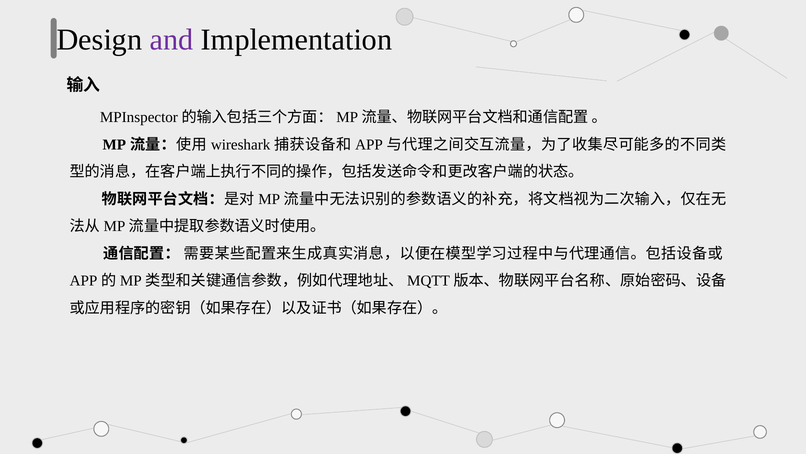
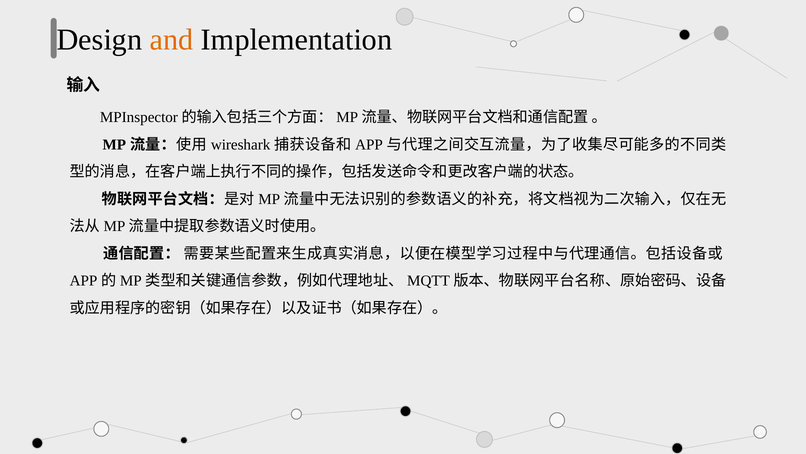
and colour: purple -> orange (172, 40)
